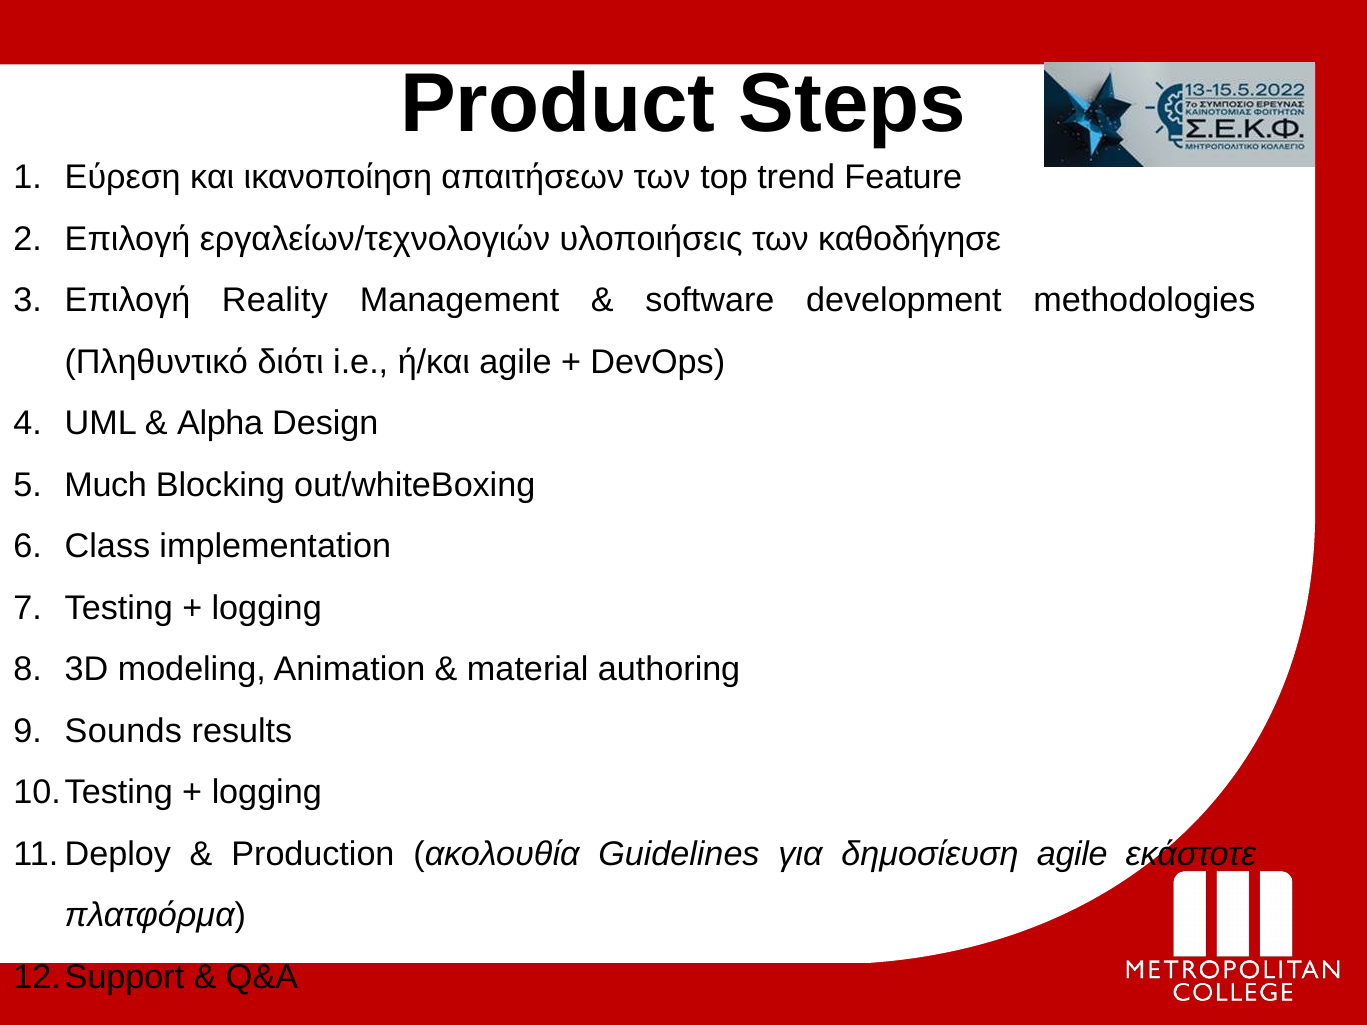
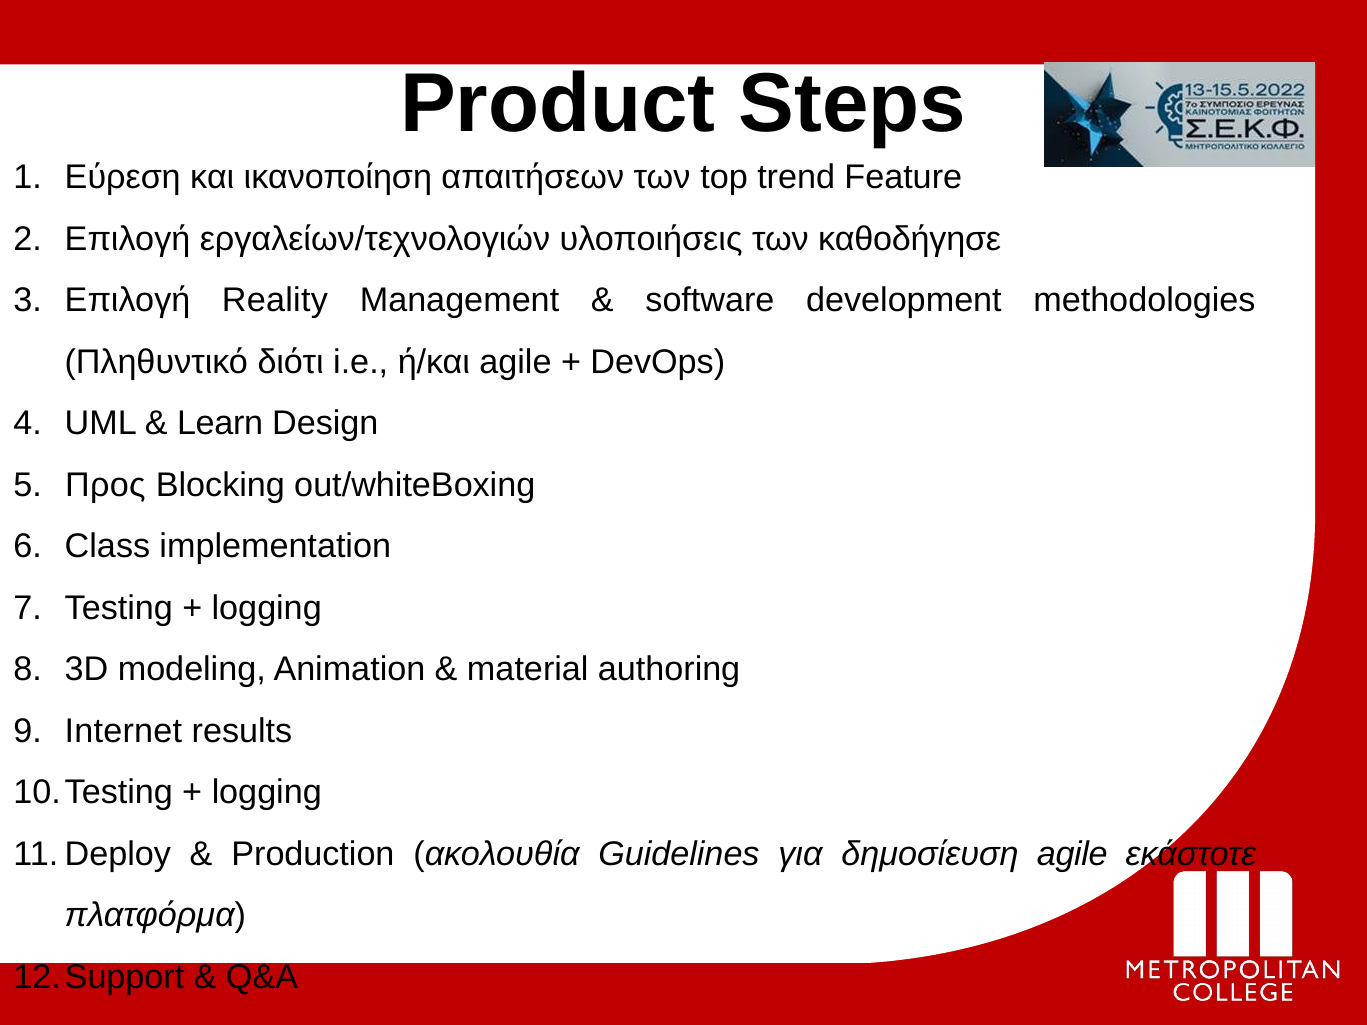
Alpha: Alpha -> Learn (220, 423)
Much: Much -> Προς (105, 485)
Sounds: Sounds -> Internet (123, 731)
